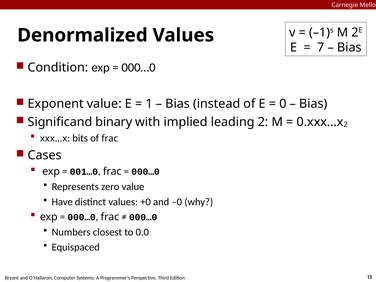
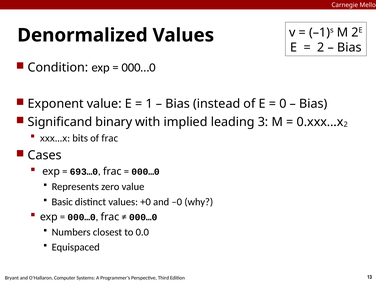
7: 7 -> 2 (321, 48)
leading 2: 2 -> 3 (263, 122)
001…0: 001…0 -> 693…0 (84, 172)
Have: Have -> Basic (62, 202)
